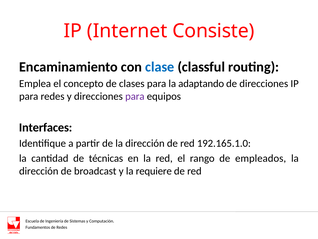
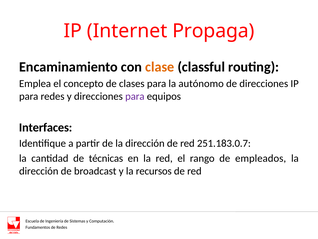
Consiste: Consiste -> Propaga (213, 31)
clase colour: blue -> orange (160, 67)
adaptando: adaptando -> autónomo (201, 83)
192.165.1.0: 192.165.1.0 -> 251.183.0.7 (224, 143)
requiere: requiere -> recursos (154, 171)
